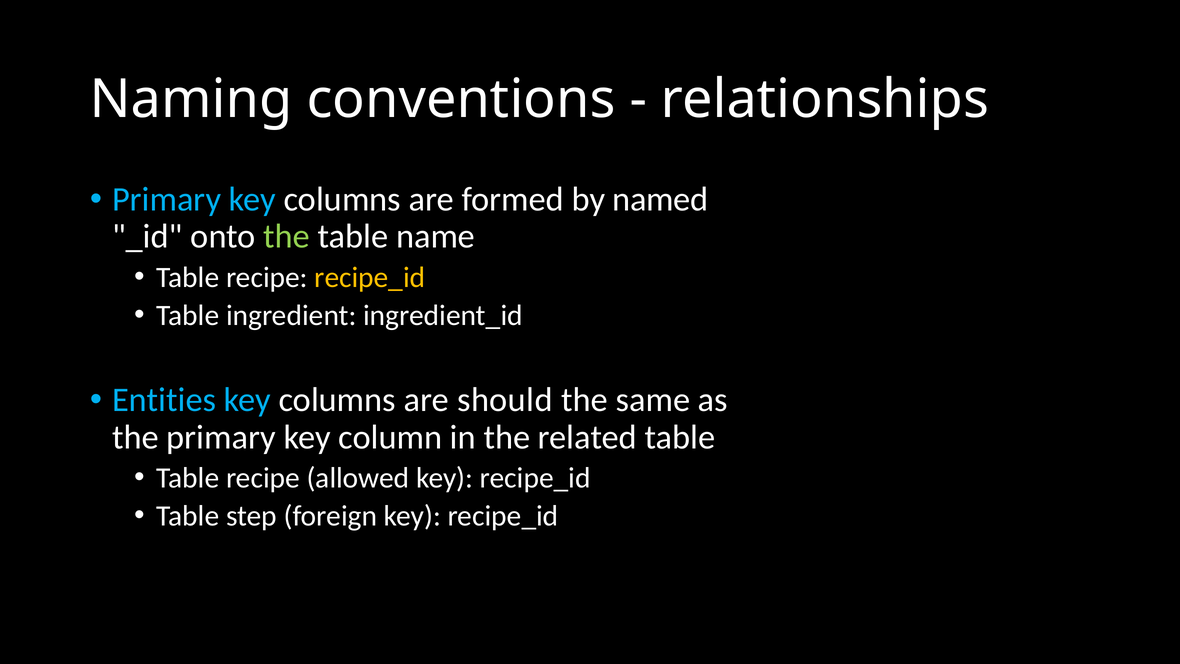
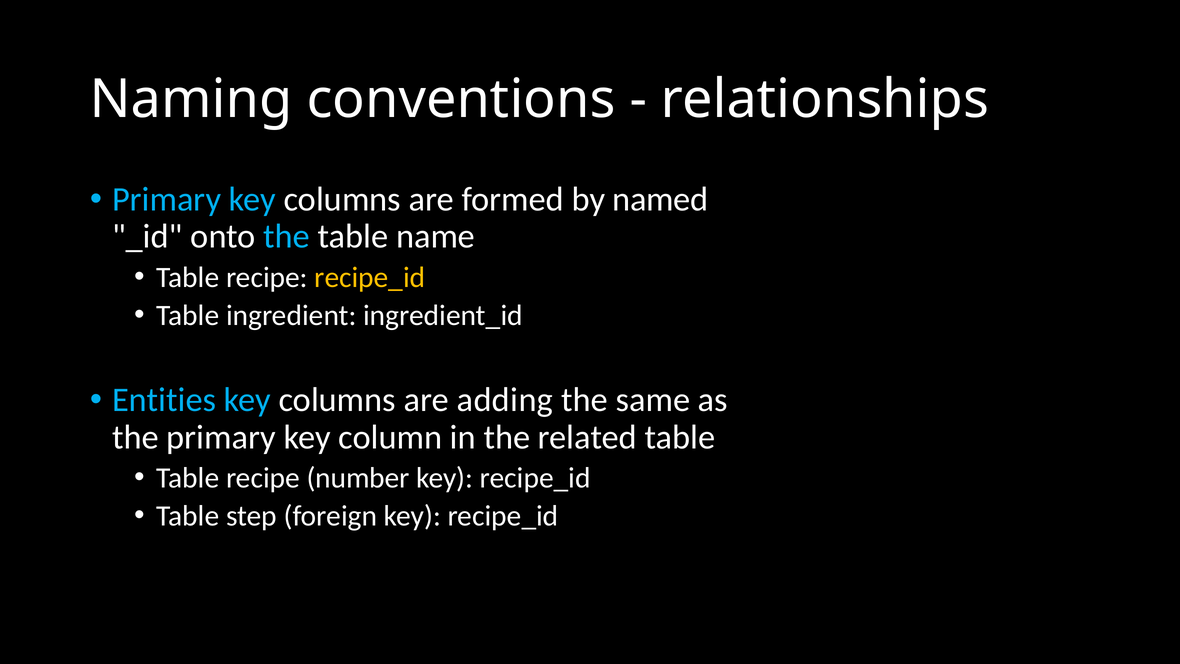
the colour: light green -> light blue (287, 237)
should: should -> adding (505, 400)
allowed: allowed -> number (358, 478)
